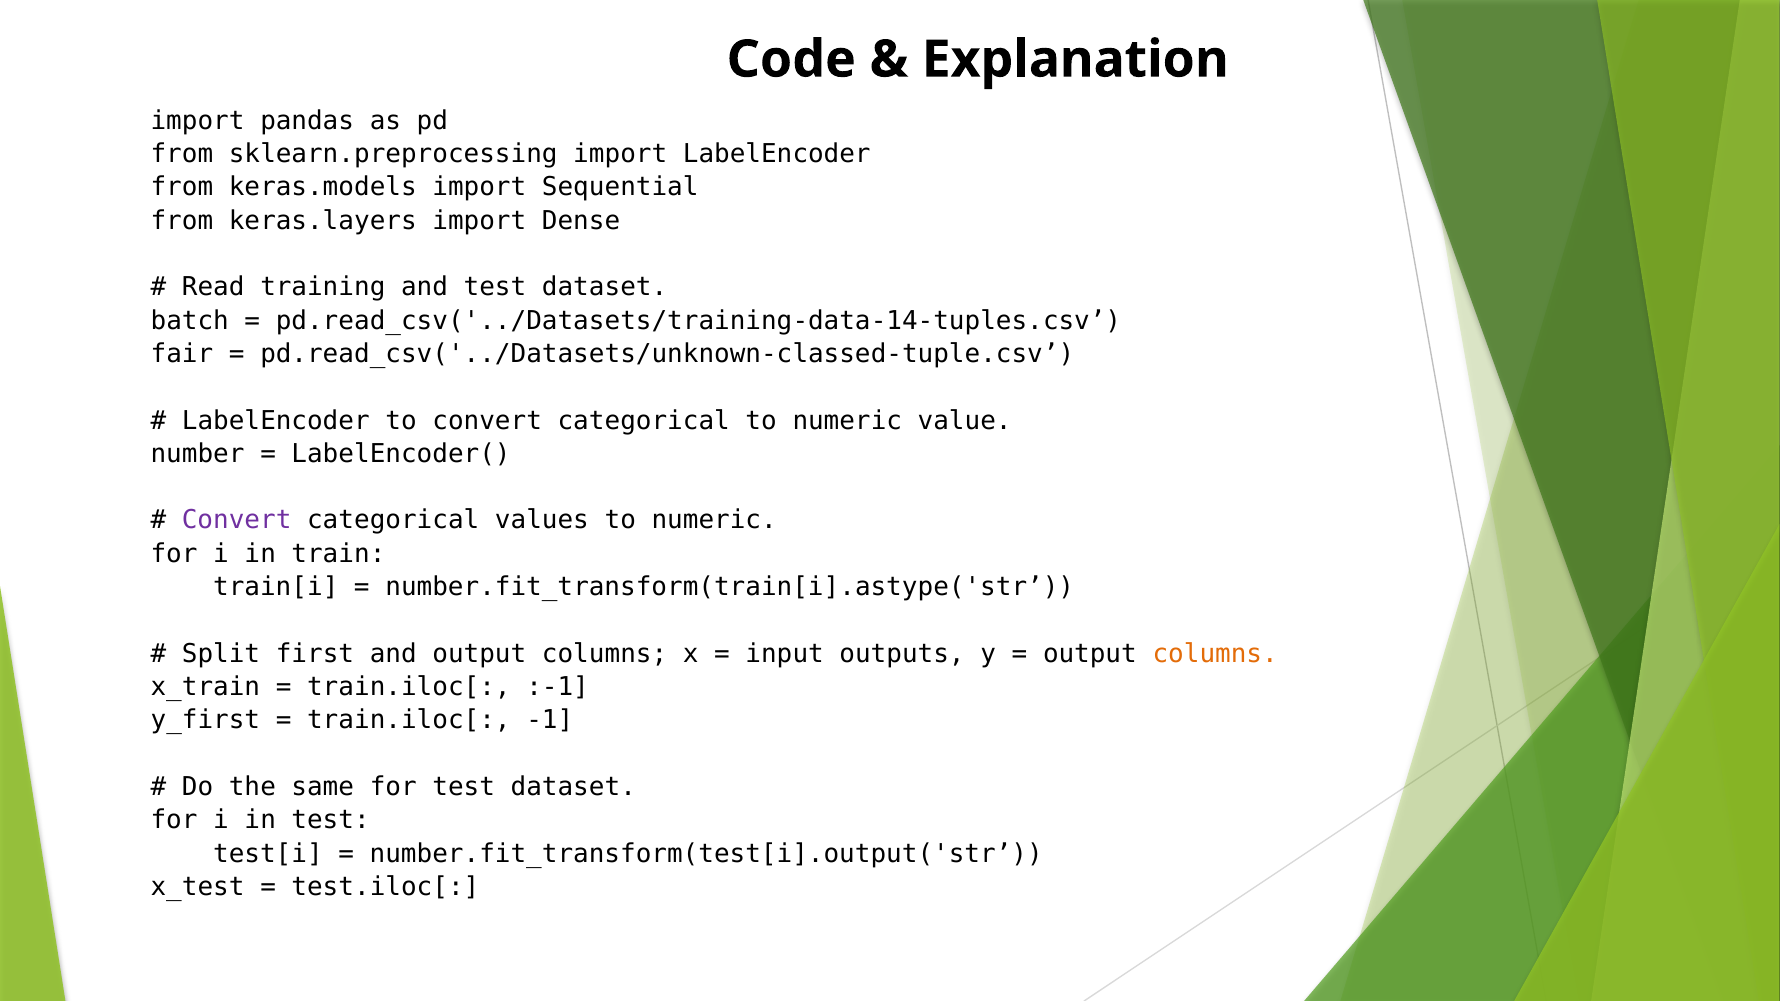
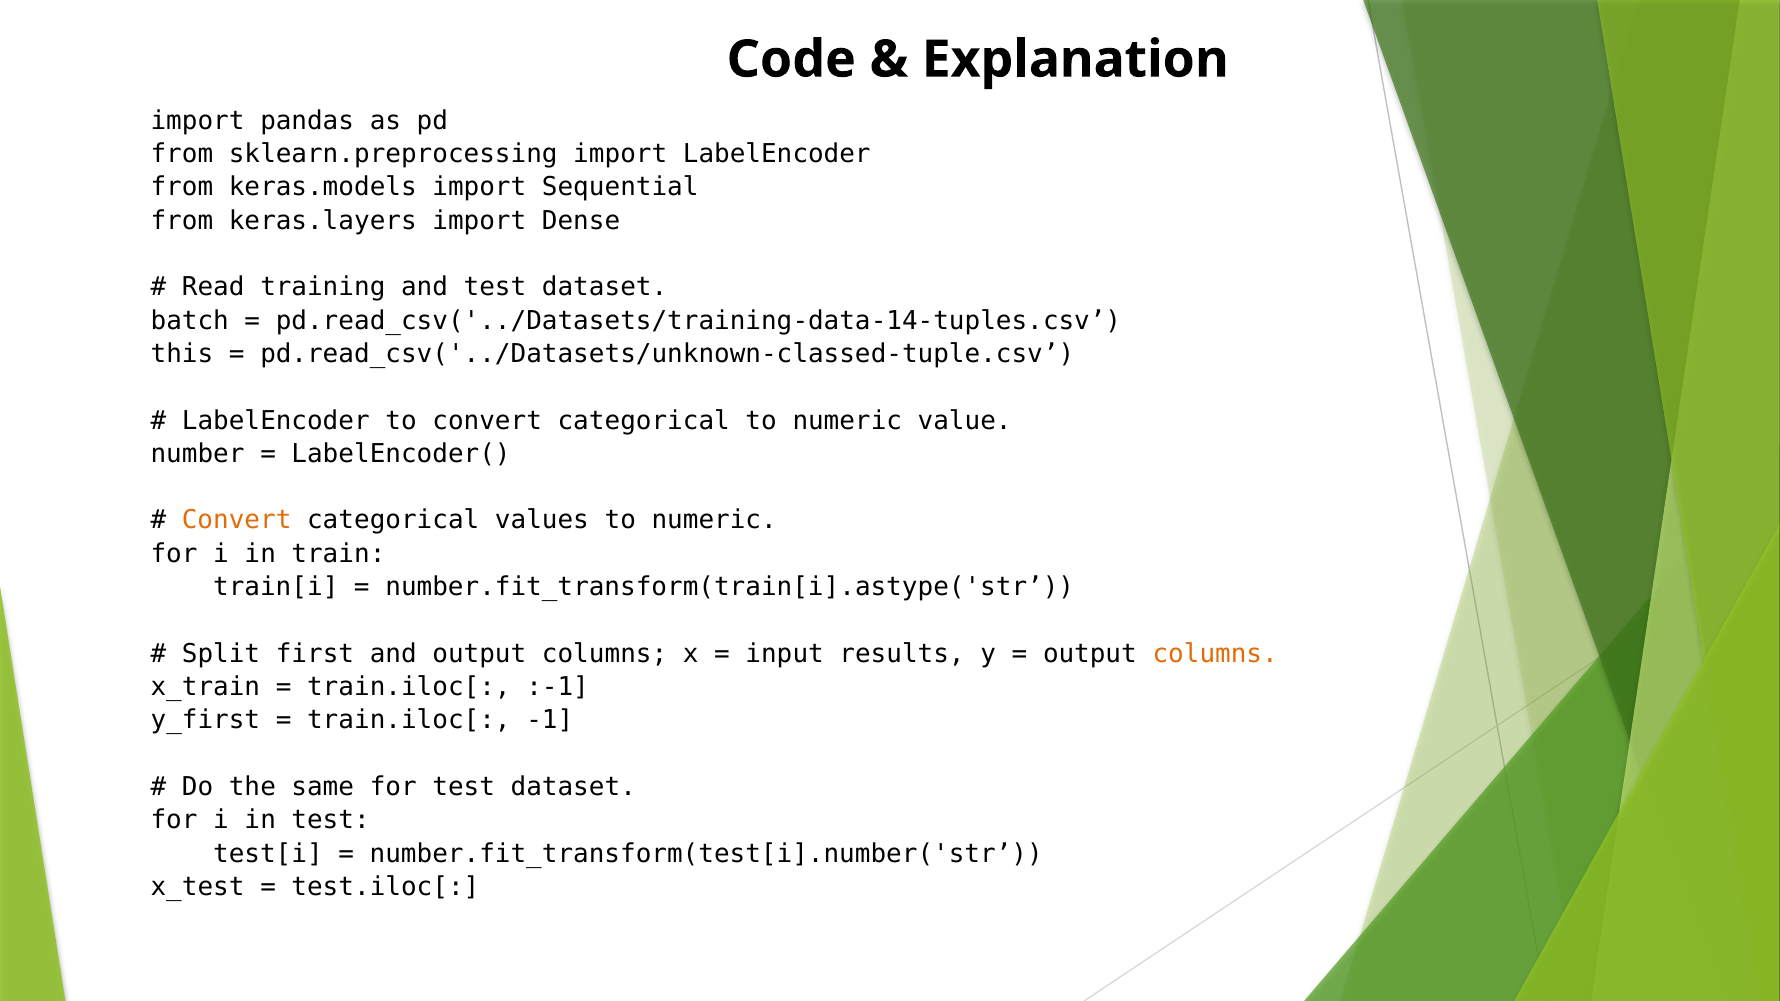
fair: fair -> this (182, 354)
Convert colour: purple -> orange (237, 521)
outputs: outputs -> results (902, 654)
number.fit_transform(test[i].output('str: number.fit_transform(test[i].output('str -> number.fit_transform(test[i].number('str (706, 854)
